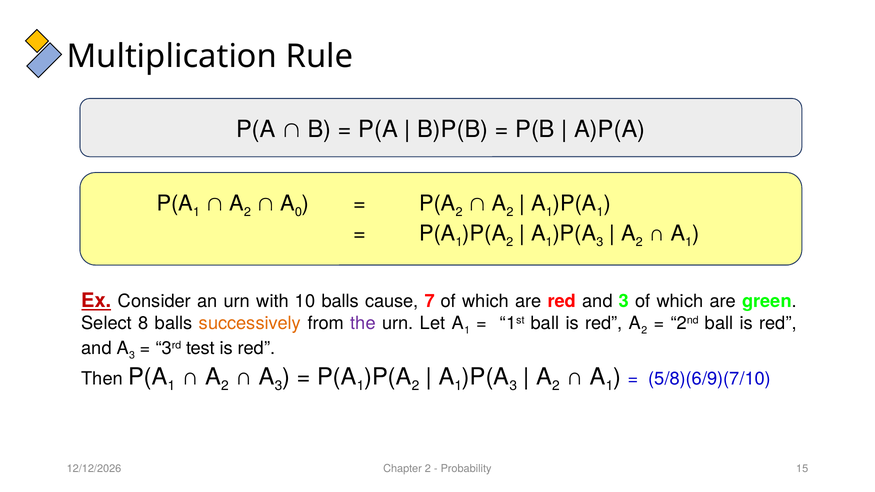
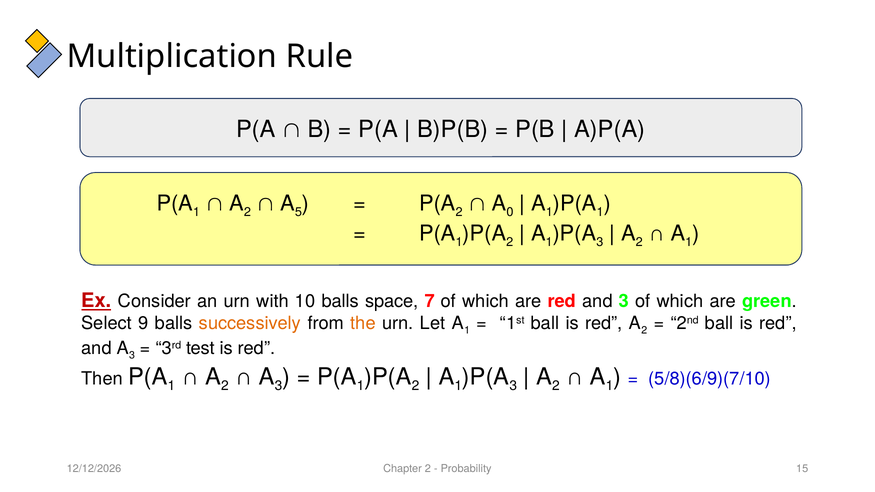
0: 0 -> 5 (298, 212)
2: 2 -> 0 (510, 212)
cause: cause -> space (392, 301)
8: 8 -> 9 (144, 323)
the colour: purple -> orange (363, 323)
